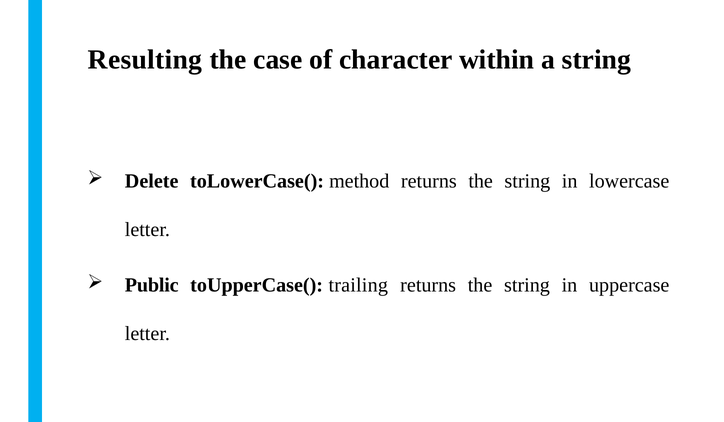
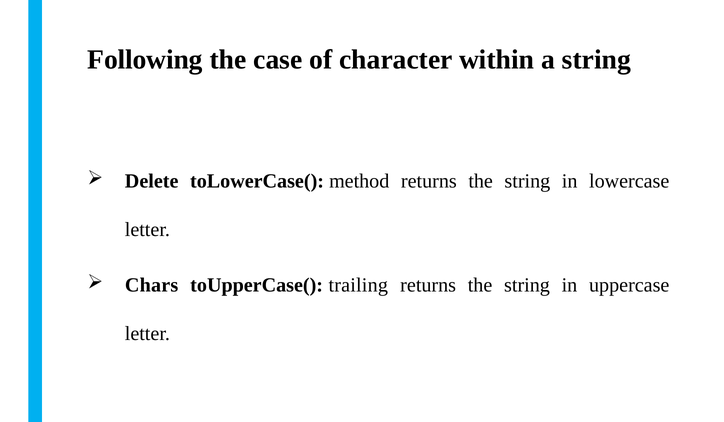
Resulting: Resulting -> Following (145, 60)
Public: Public -> Chars (152, 286)
